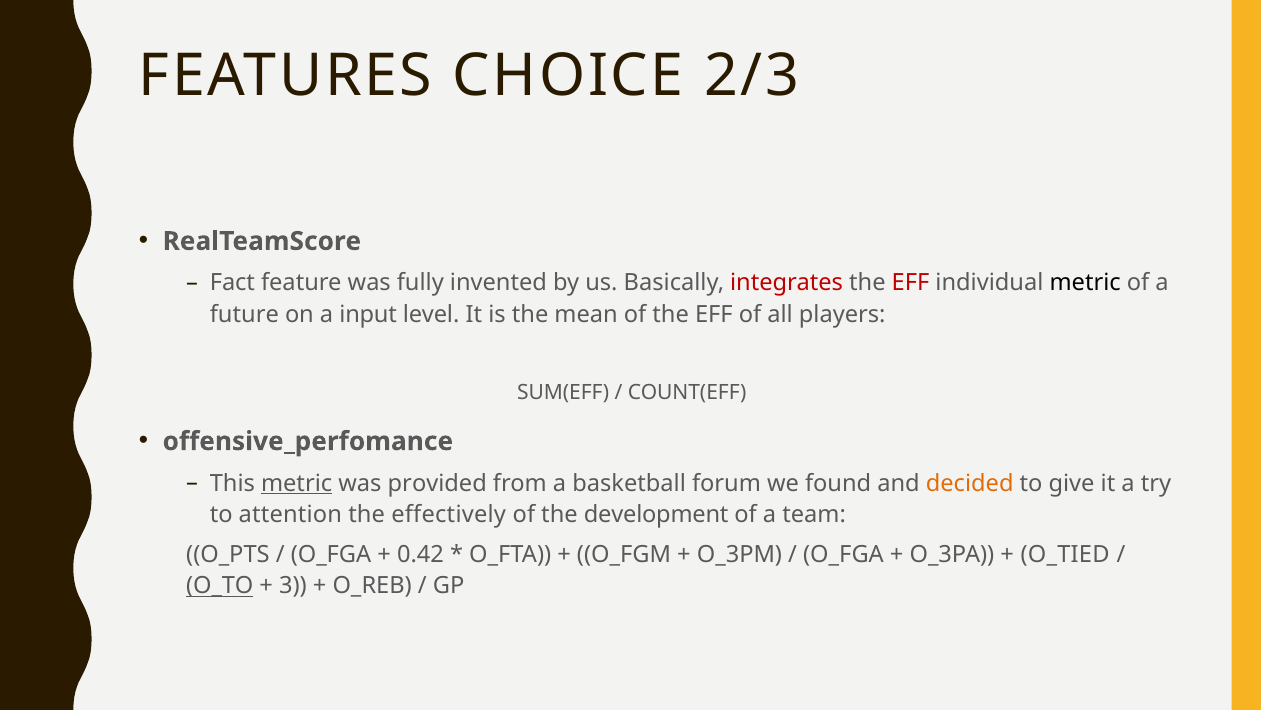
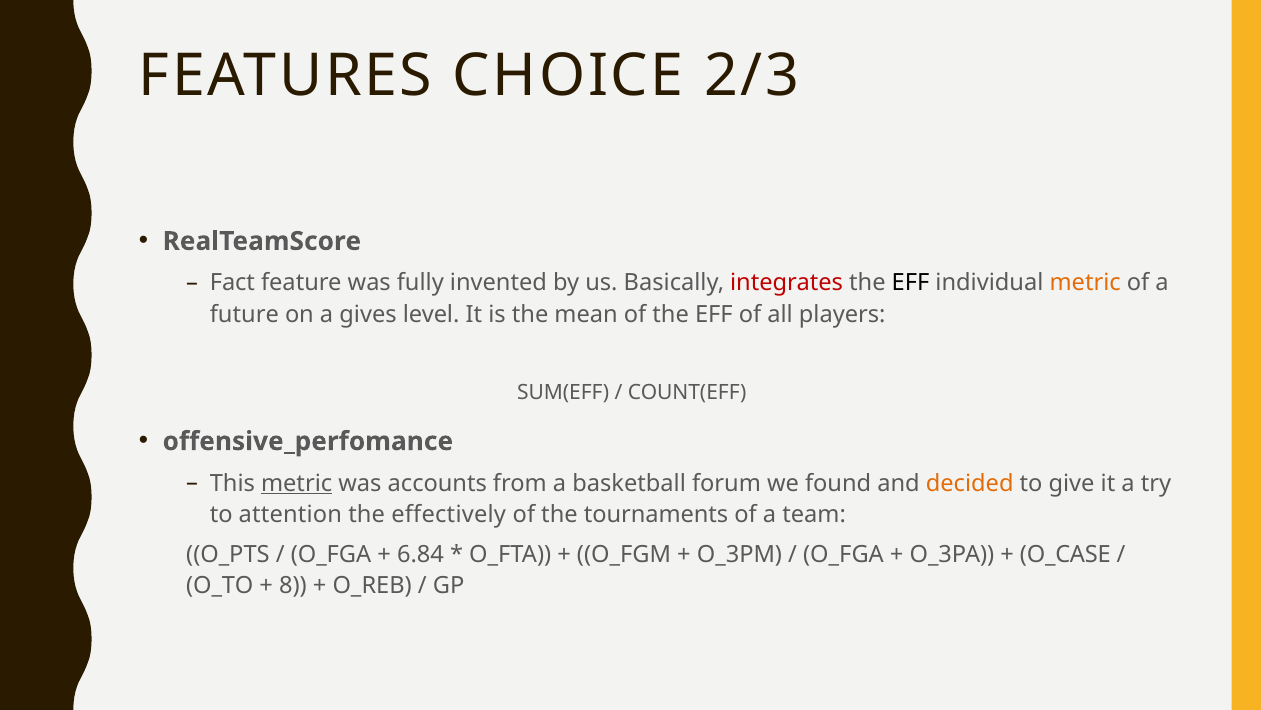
EFF colour: red -> black (911, 283)
metric colour: black -> orange (1085, 283)
input: input -> gives (368, 314)
provided: provided -> accounts (437, 483)
development: development -> tournaments (656, 514)
0.42: 0.42 -> 6.84 (421, 554)
O_TIED: O_TIED -> O_CASE (1065, 554)
O_TO underline: present -> none (220, 586)
3: 3 -> 8 (293, 586)
